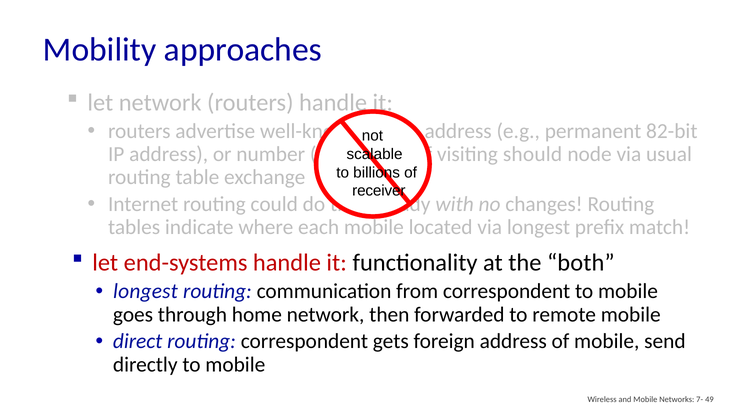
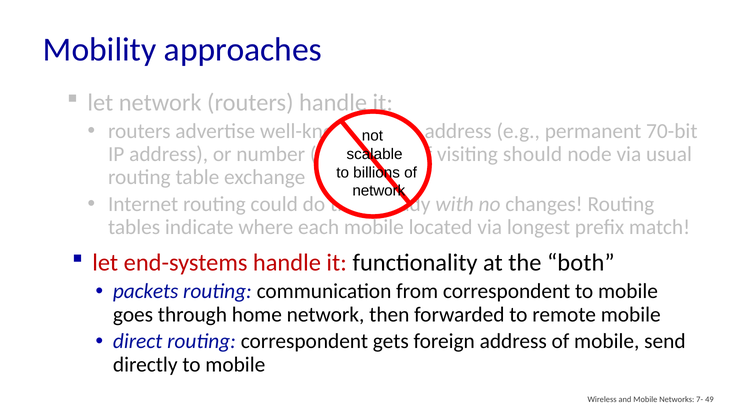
82-bit: 82-bit -> 70-bit (672, 131)
receiver: receiver -> network (379, 191)
longest: longest -> packets (146, 291)
